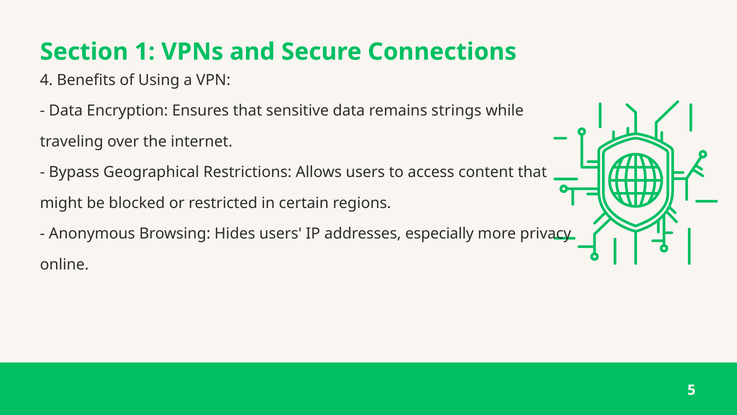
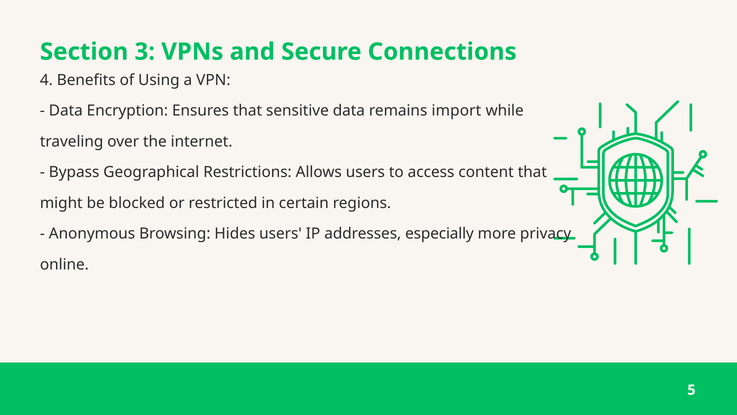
1: 1 -> 3 (145, 52)
strings: strings -> import (456, 111)
